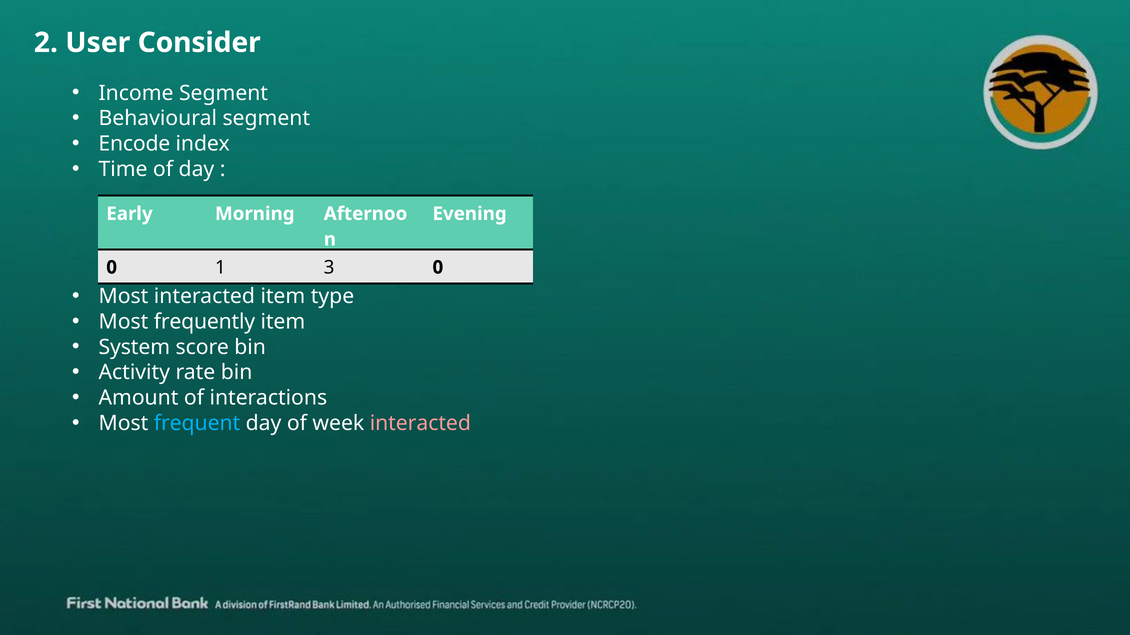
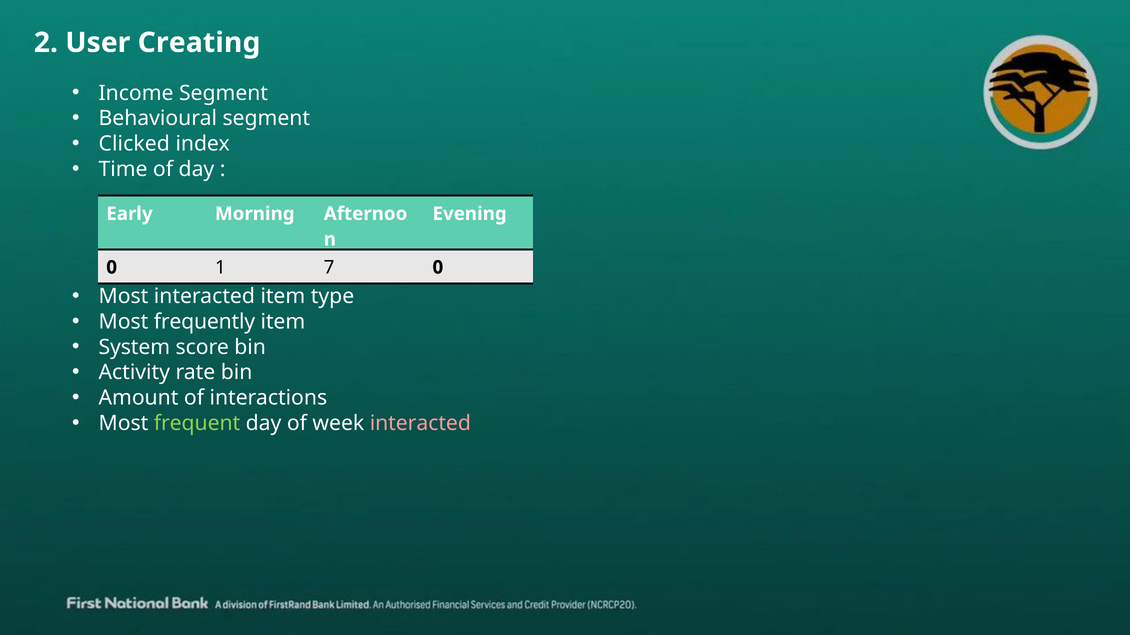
Consider: Consider -> Creating (199, 43)
Encode: Encode -> Clicked (134, 144)
3: 3 -> 7 (329, 268)
frequent colour: light blue -> light green (197, 424)
